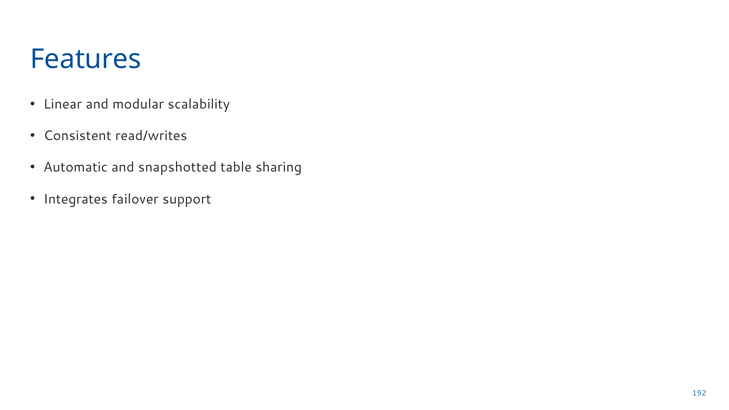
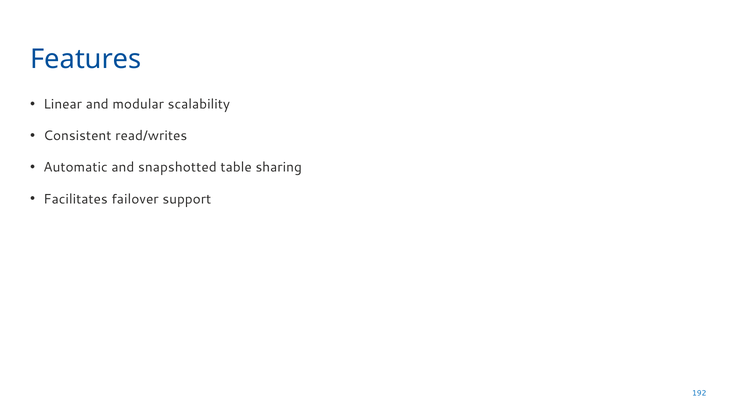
Integrates: Integrates -> Facilitates (76, 199)
